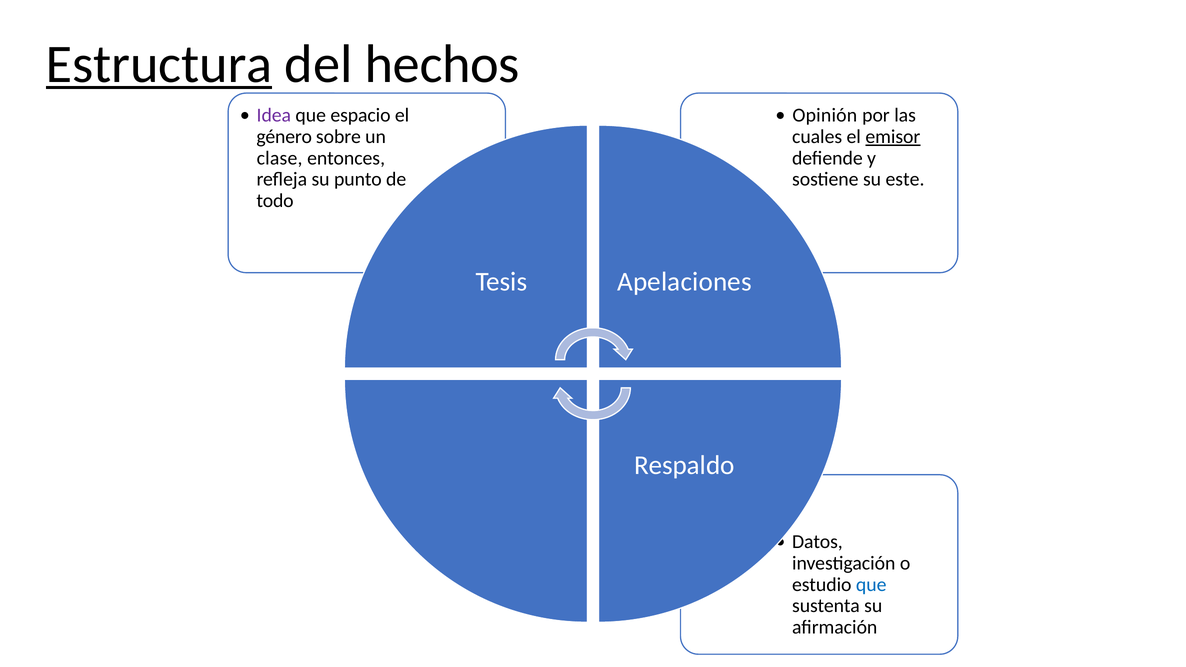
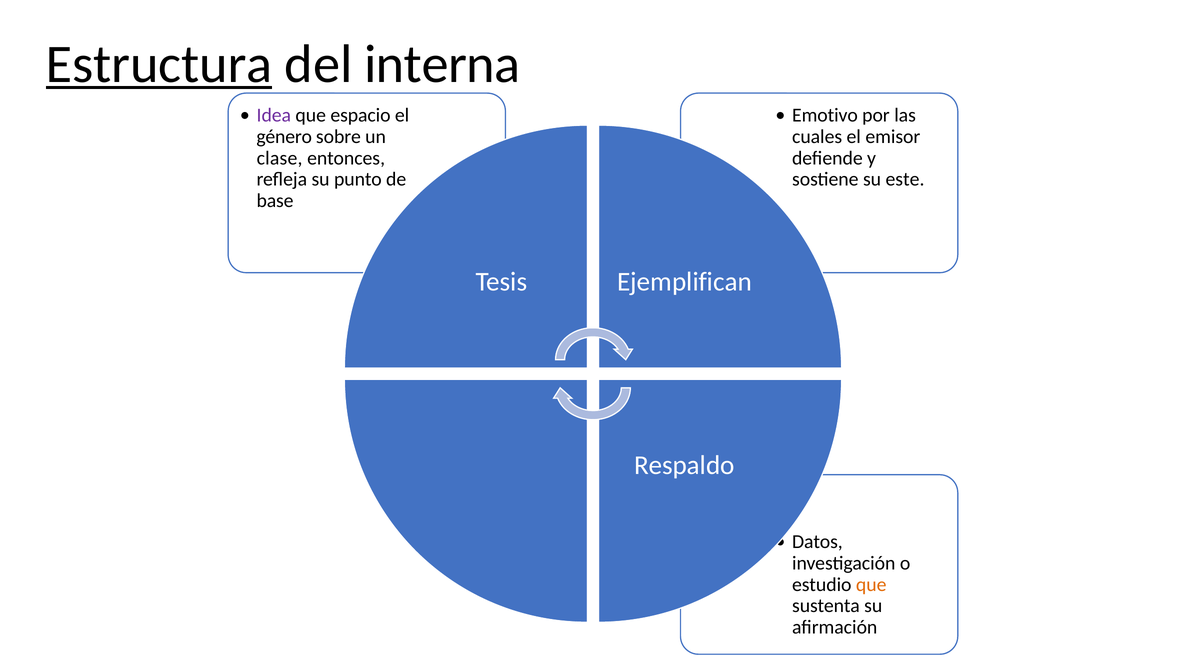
hechos: hechos -> interna (442, 64)
Opinión: Opinión -> Emotivo (825, 115)
emisor underline: present -> none (893, 137)
todo: todo -> base (275, 201)
Apelaciones: Apelaciones -> Ejemplifican (685, 282)
que colour: blue -> orange (871, 585)
